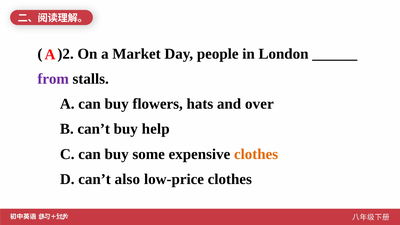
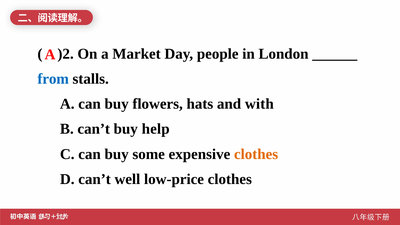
from colour: purple -> blue (53, 79)
over: over -> with (259, 104)
also: also -> well (127, 179)
